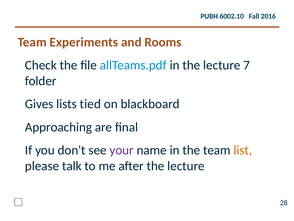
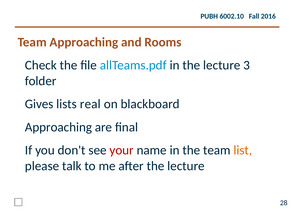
Team Experiments: Experiments -> Approaching (84, 42)
7: 7 -> 3 (247, 65)
tied: tied -> real (90, 104)
your colour: purple -> red (122, 150)
